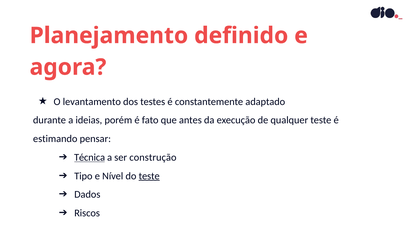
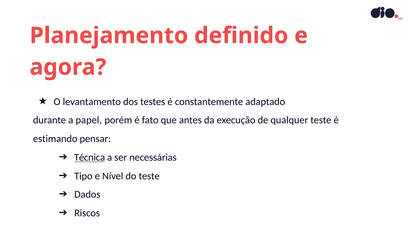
ideias: ideias -> papel (89, 120)
construção: construção -> necessárias (153, 157)
teste underline: present -> none (149, 176)
